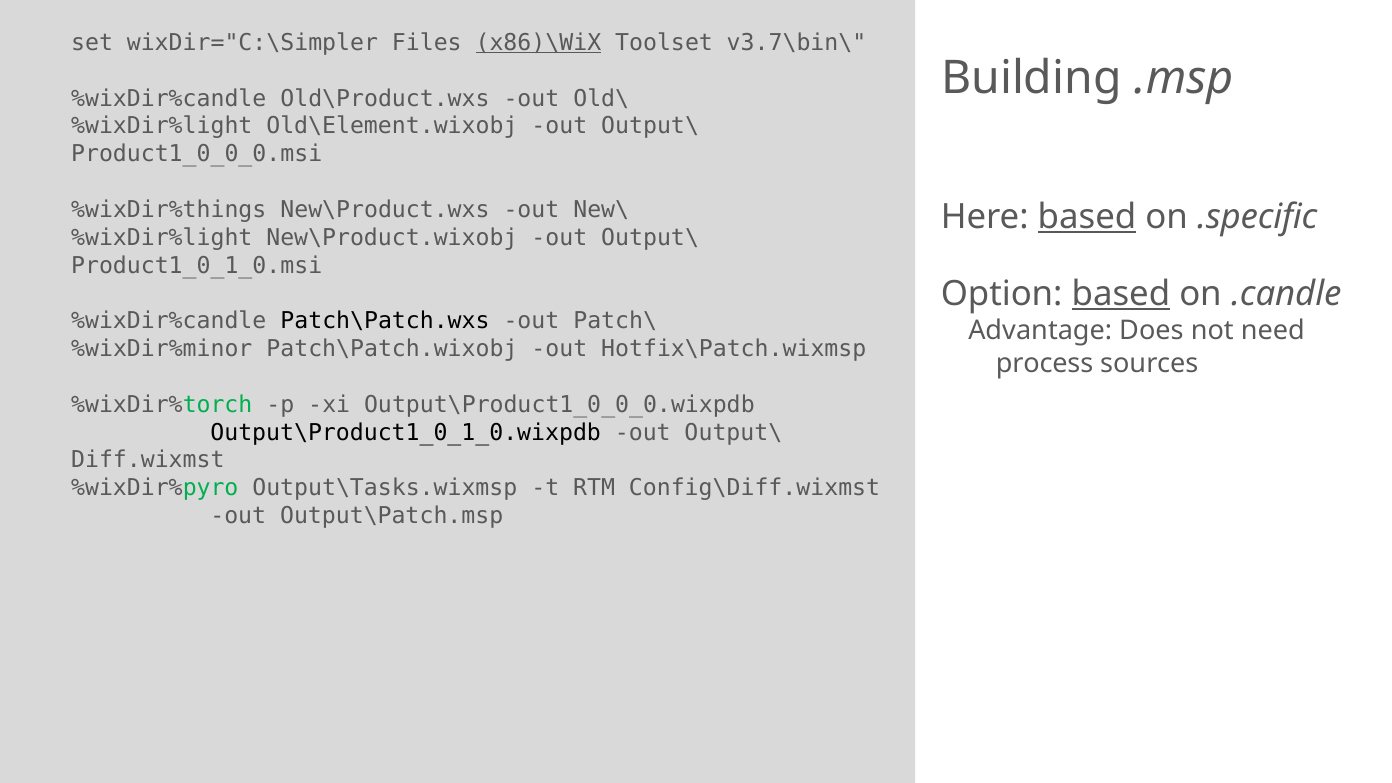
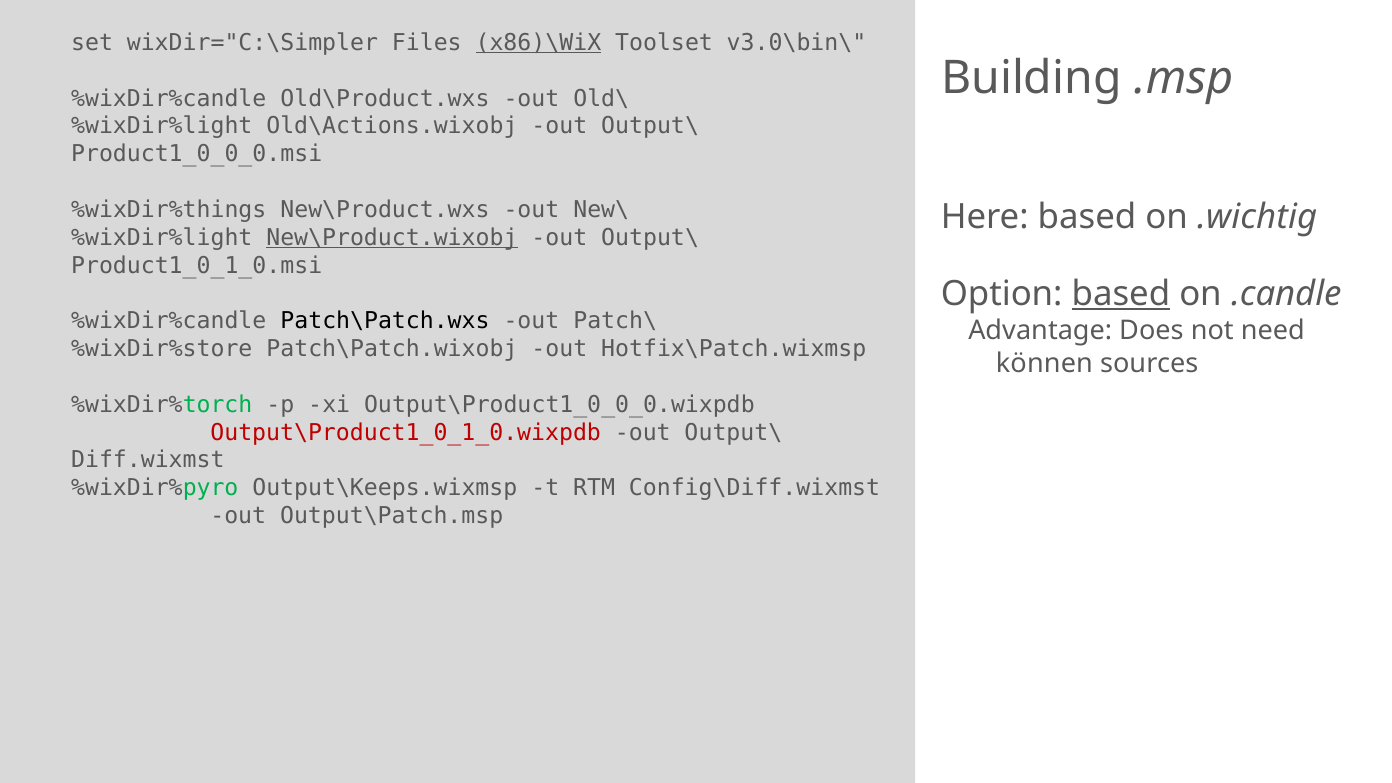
v3.7\bin\: v3.7\bin\ -> v3.0\bin\ (797, 43)
Old\Element.wixobj: Old\Element.wixobj -> Old\Actions.wixobj (392, 126)
based underline: present -> none (1087, 217)
.specific: .specific -> .wichtig (1257, 217)
New\Product.wixobj underline: none -> present (392, 238)
%wixDir%minor: %wixDir%minor -> %wixDir%store (162, 349)
process: process -> können (1044, 363)
Output\Product1_0_1_0.wixpdb colour: black -> red (406, 432)
Output\Tasks.wixmsp: Output\Tasks.wixmsp -> Output\Keeps.wixmsp (385, 488)
